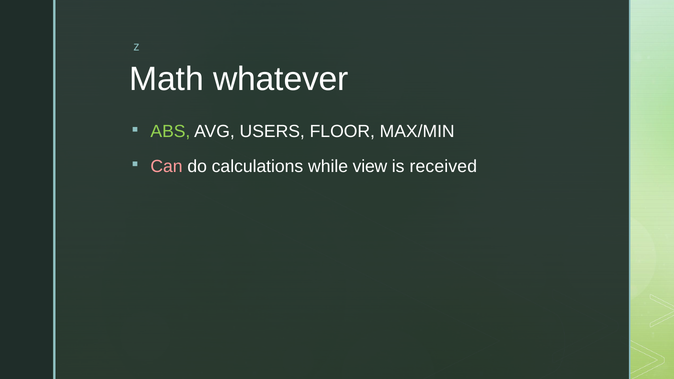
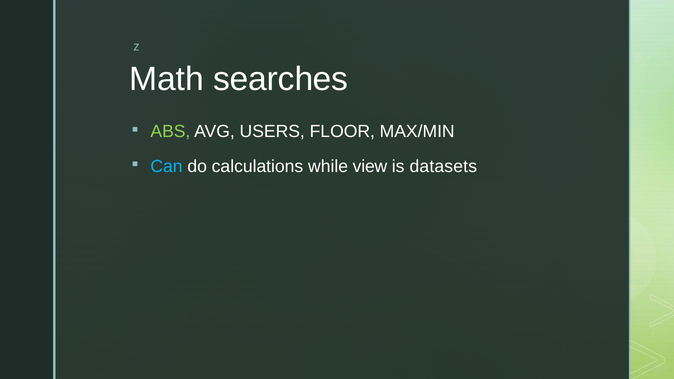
whatever: whatever -> searches (281, 79)
Can colour: pink -> light blue (167, 166)
received: received -> datasets (443, 166)
